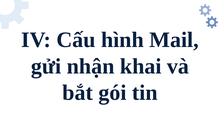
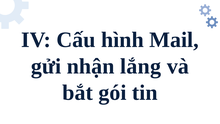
khai: khai -> lắng (141, 66)
